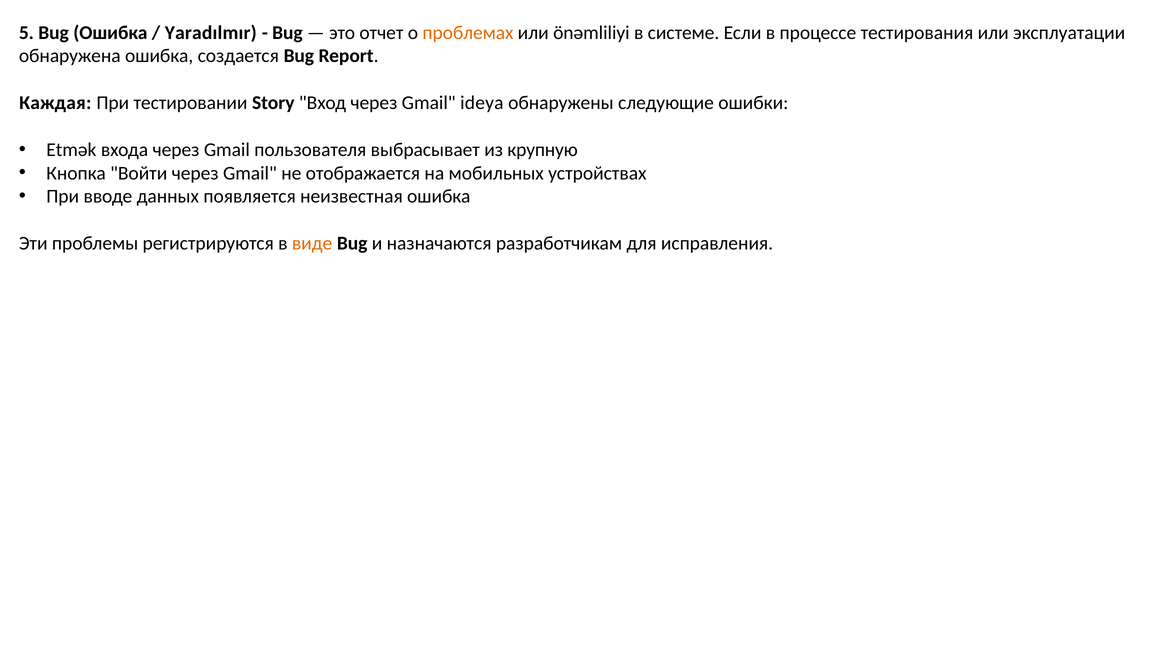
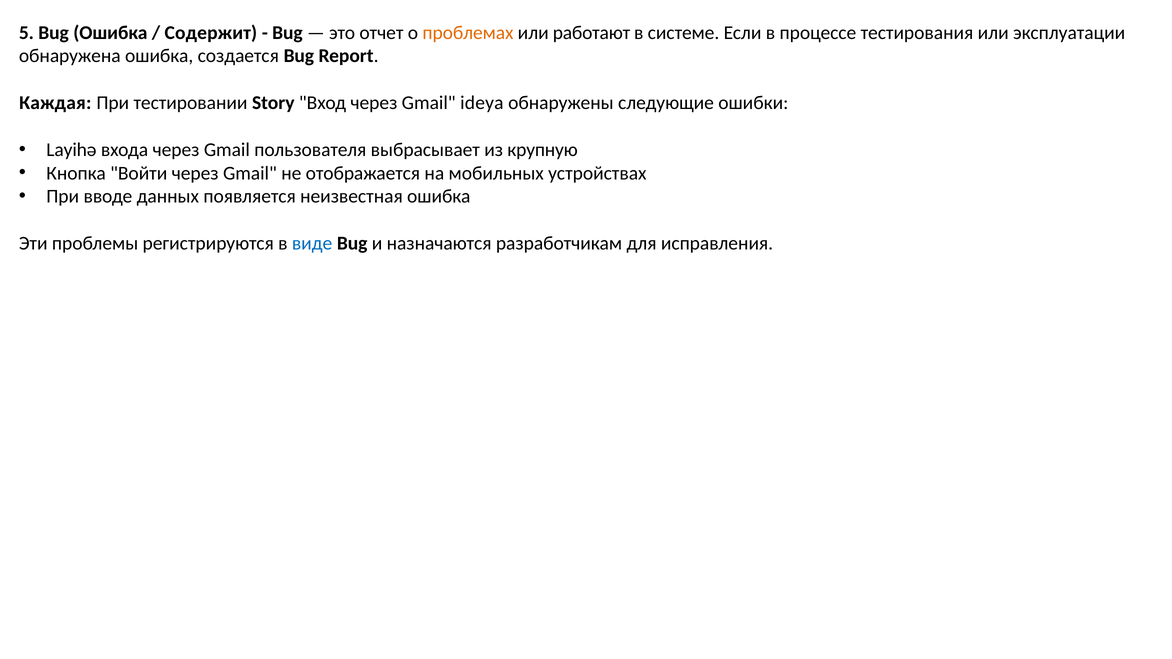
Yaradılmır: Yaradılmır -> Содержит (211, 33)
önəmliliyi: önəmliliyi -> работают (591, 33)
Etmək: Etmək -> Layihə (71, 150)
виде colour: orange -> blue (312, 243)
